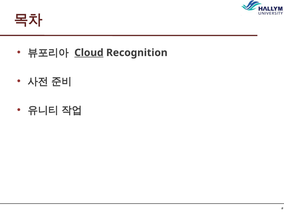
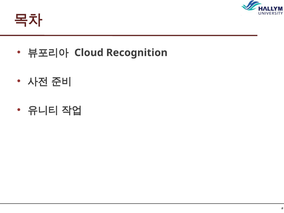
Cloud underline: present -> none (89, 53)
